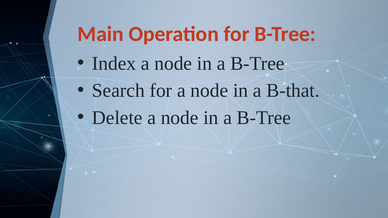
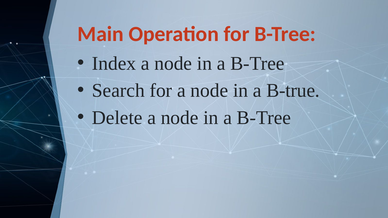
B-that: B-that -> B-true (293, 91)
